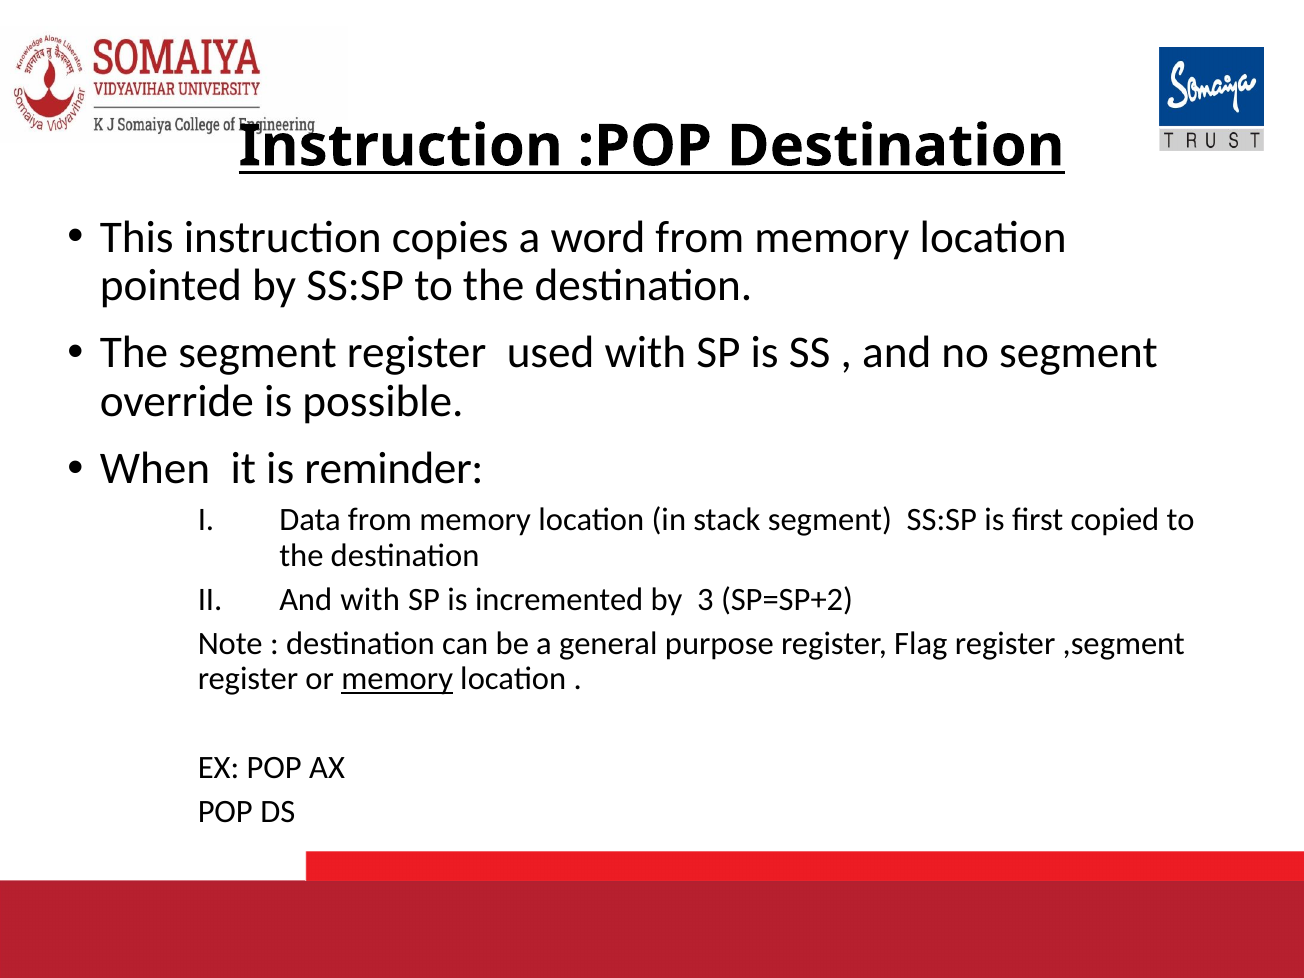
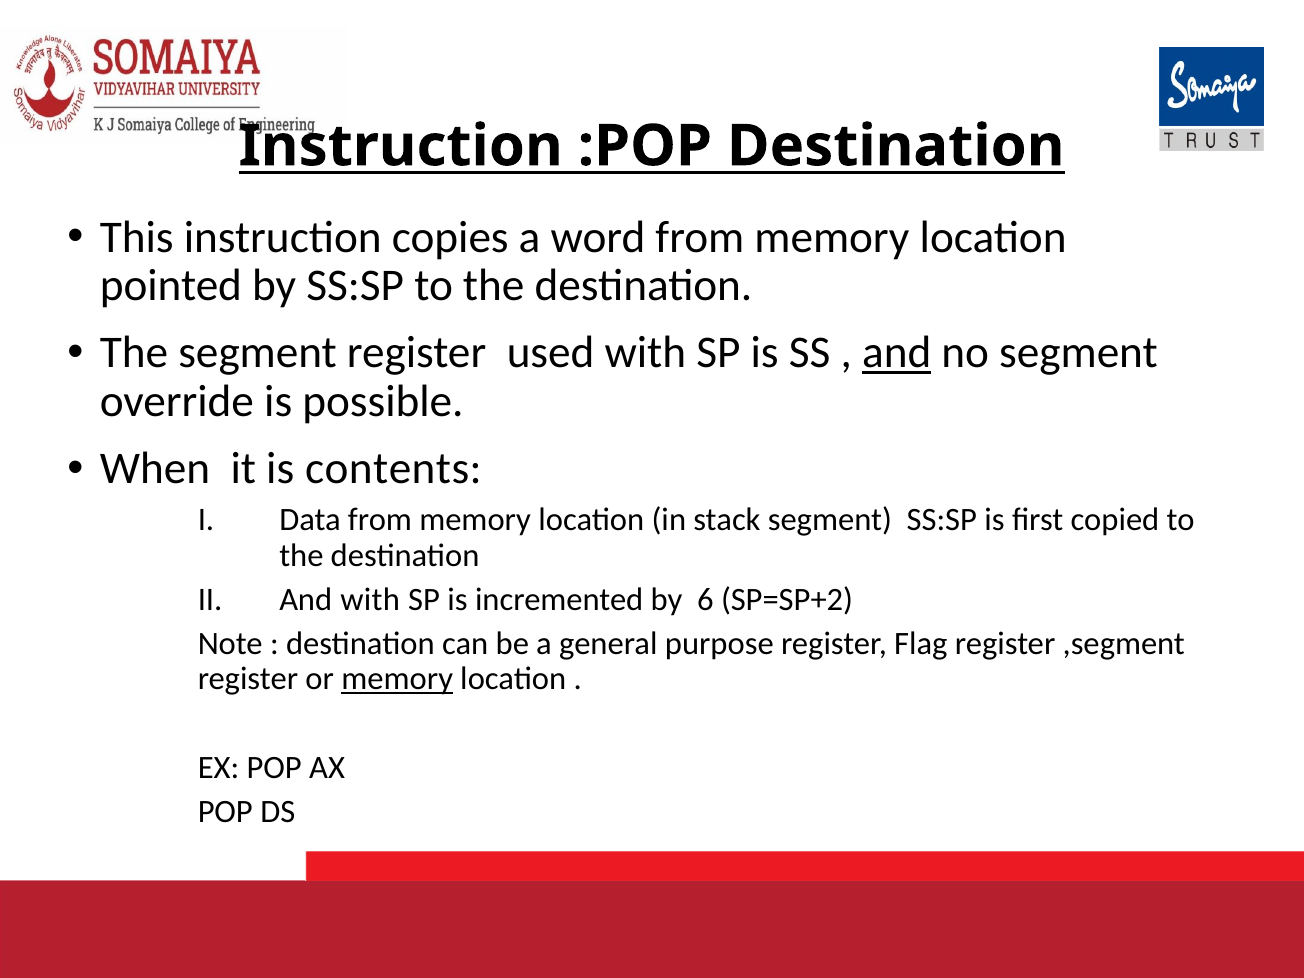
and underline: none -> present (897, 353)
reminder: reminder -> contents (393, 469)
3: 3 -> 6 (705, 600)
